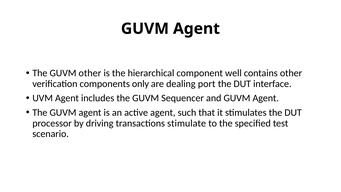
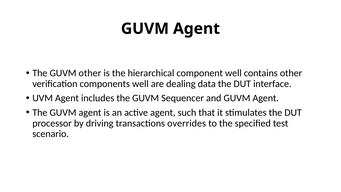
components only: only -> well (140, 84)
port: port -> data (207, 84)
stimulate: stimulate -> overrides (187, 123)
